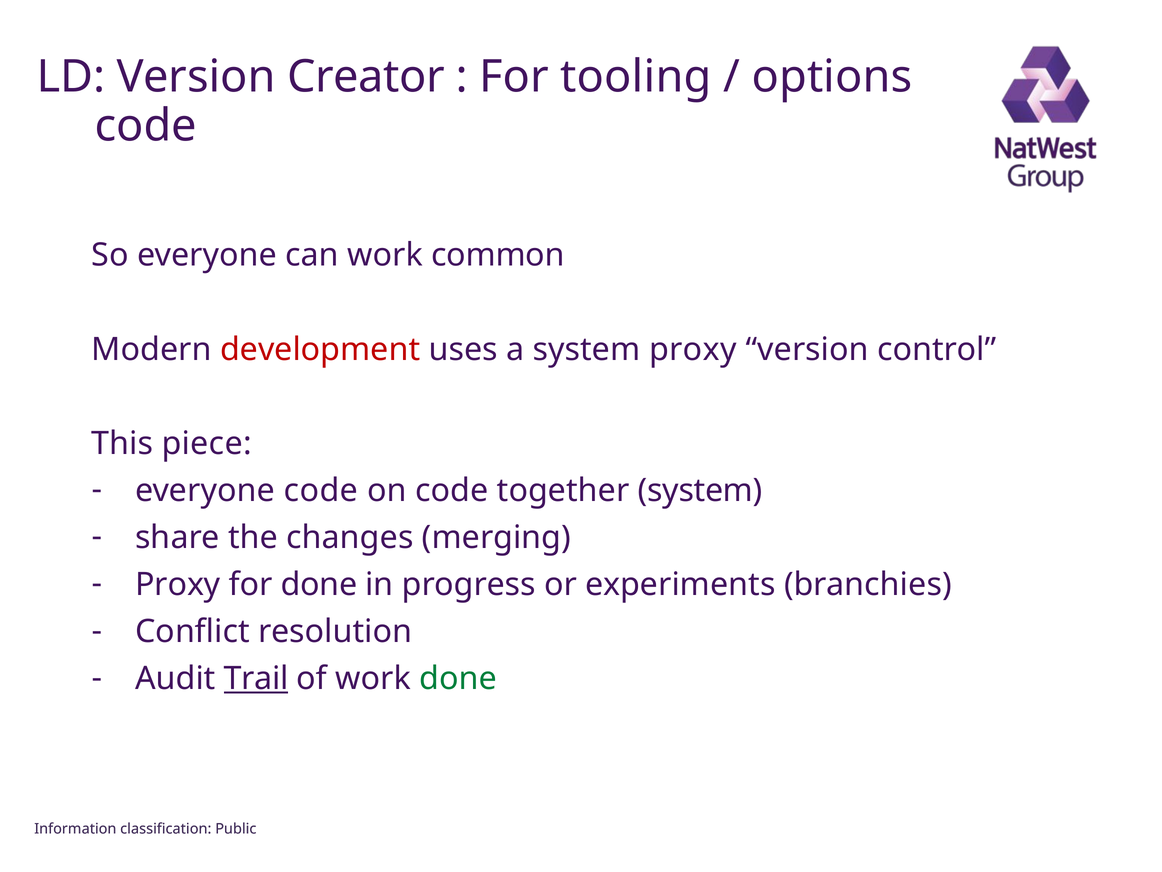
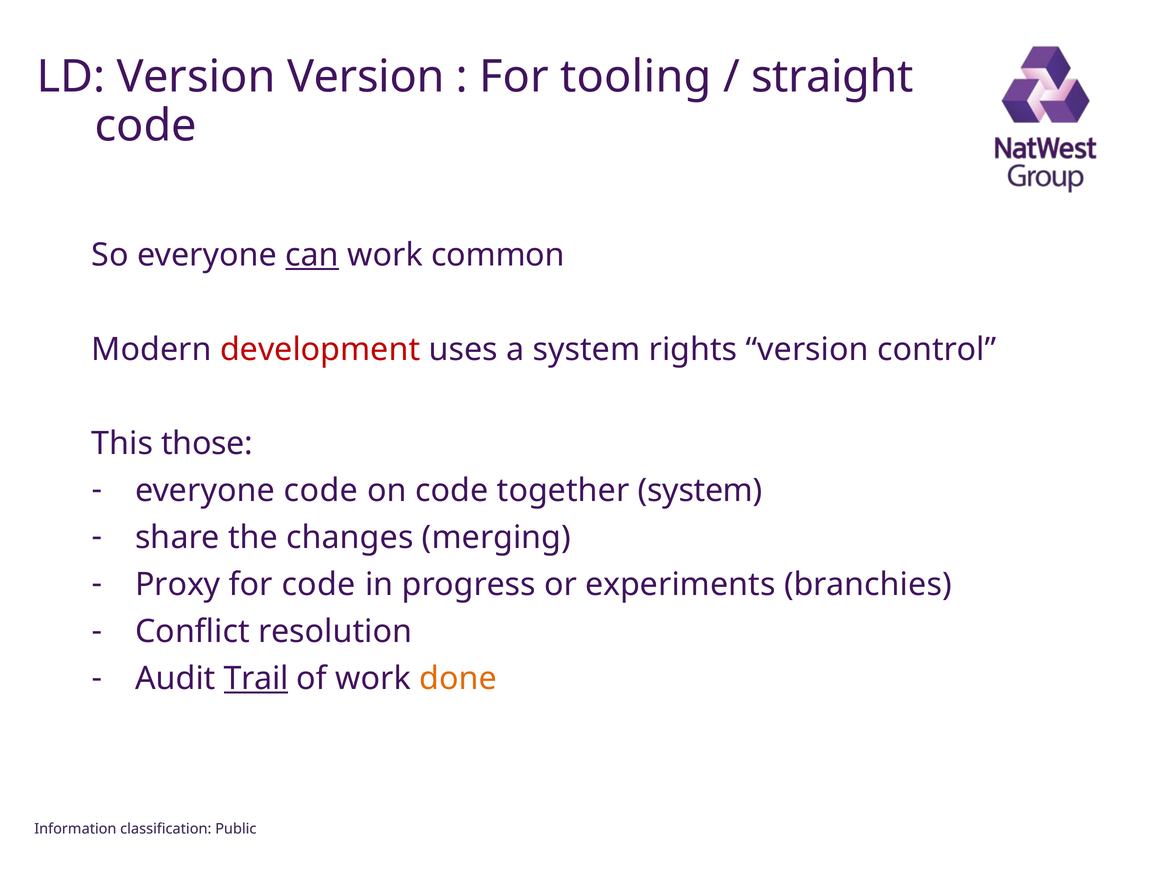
Version Creator: Creator -> Version (366, 77)
options: options -> straight (832, 77)
can underline: none -> present (312, 255)
system proxy: proxy -> rights (693, 349)
piece: piece -> those (207, 443)
for done: done -> code (319, 584)
done colour: green -> orange (458, 678)
